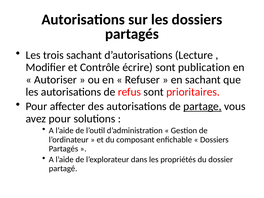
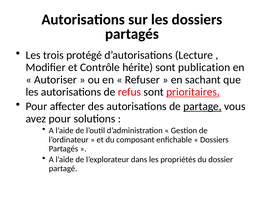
trois sachant: sachant -> protégé (84, 55)
écrire: écrire -> hérite (138, 67)
prioritaires underline: none -> present (193, 92)
